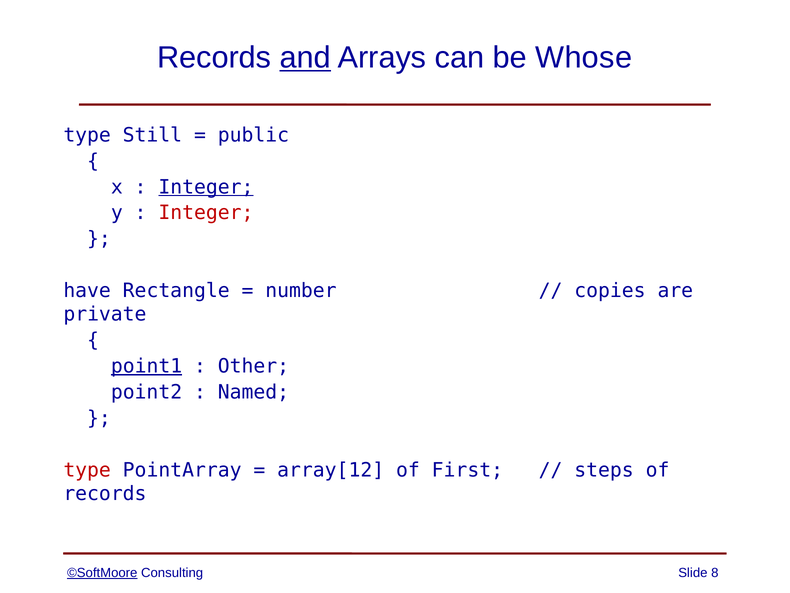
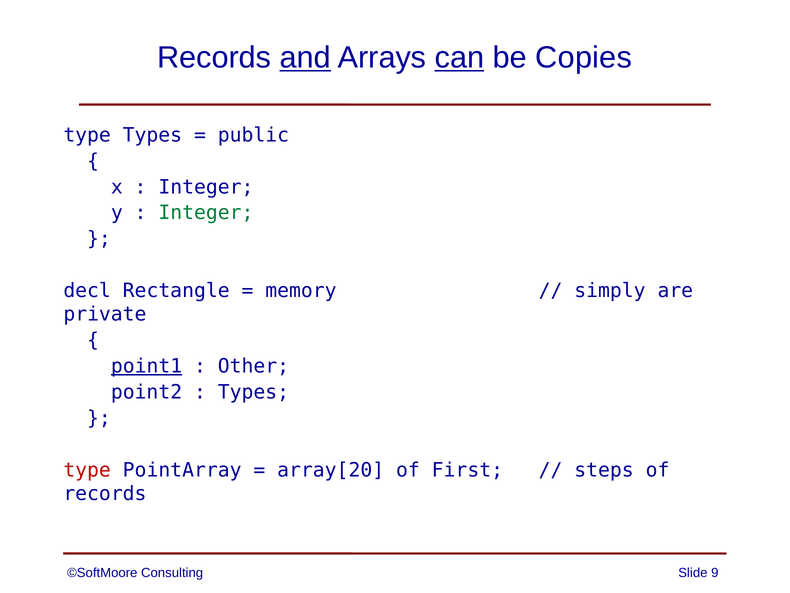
can underline: none -> present (459, 57)
Whose: Whose -> Copies (584, 57)
type Still: Still -> Types (152, 135)
Integer underline: present -> none (206, 187)
Integer colour: red -> green (206, 213)
have: have -> decl (87, 290)
number: number -> memory (301, 290)
copies: copies -> simply (610, 290)
Named: Named -> Types (253, 392)
array[12: array[12 -> array[20 (331, 470)
©SoftMoore underline: present -> none (102, 572)
8: 8 -> 9 (715, 572)
